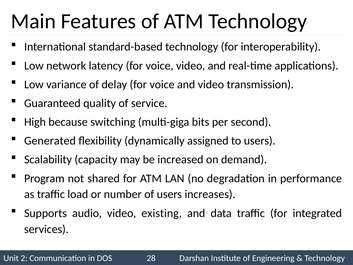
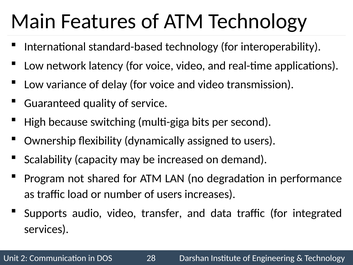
Generated: Generated -> Ownership (50, 141)
existing: existing -> transfer (162, 213)
